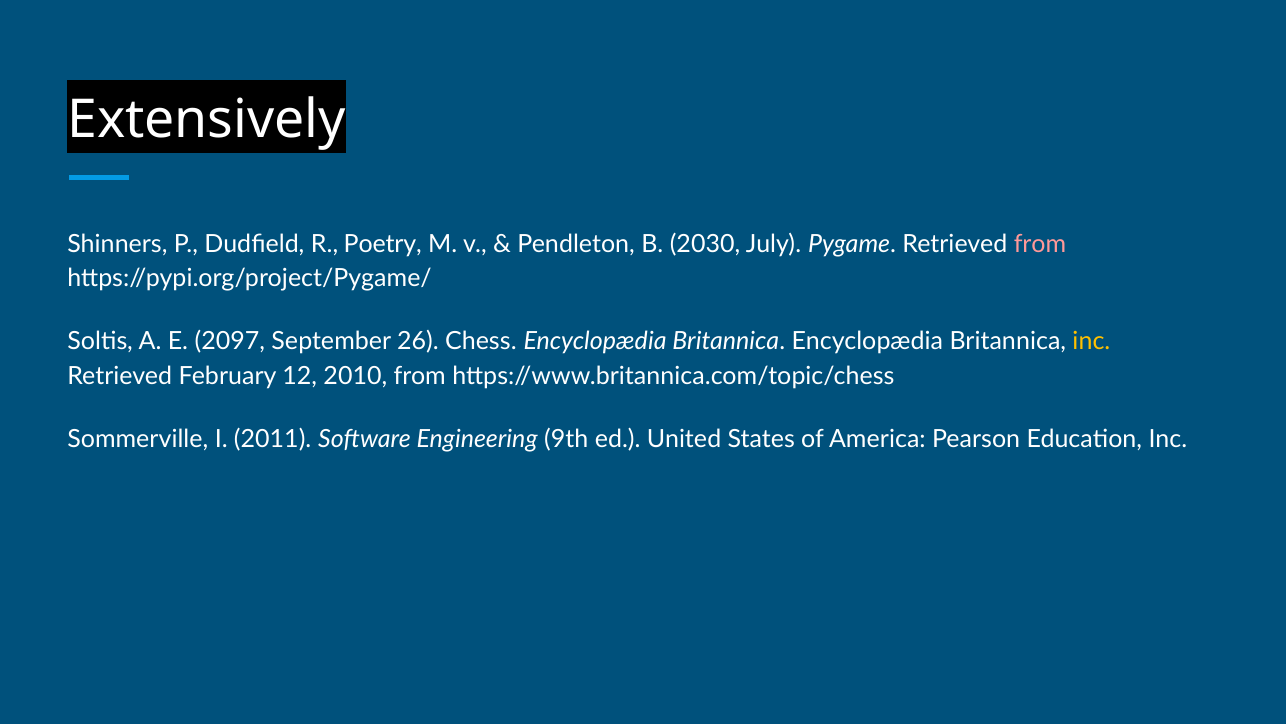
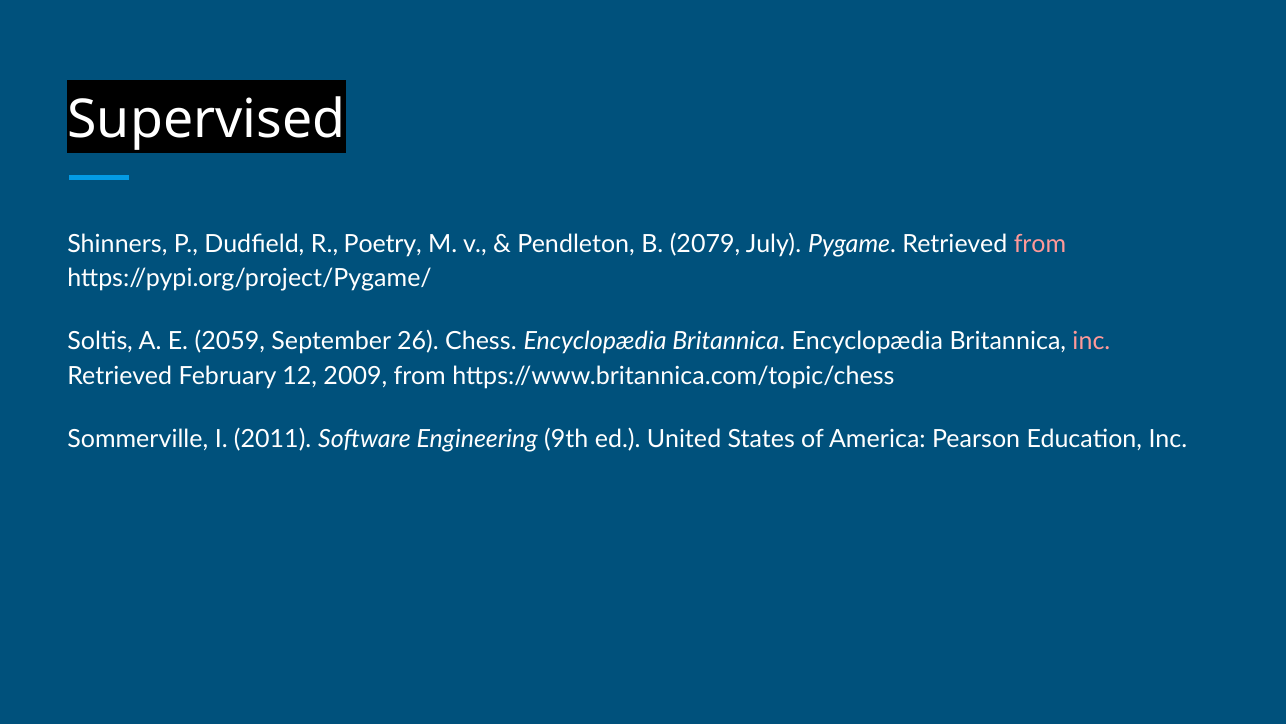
Extensively: Extensively -> Supervised (206, 120)
2030: 2030 -> 2079 (705, 244)
2097: 2097 -> 2059 (230, 341)
inc colour: yellow -> pink (1091, 341)
2010: 2010 -> 2009 (355, 376)
